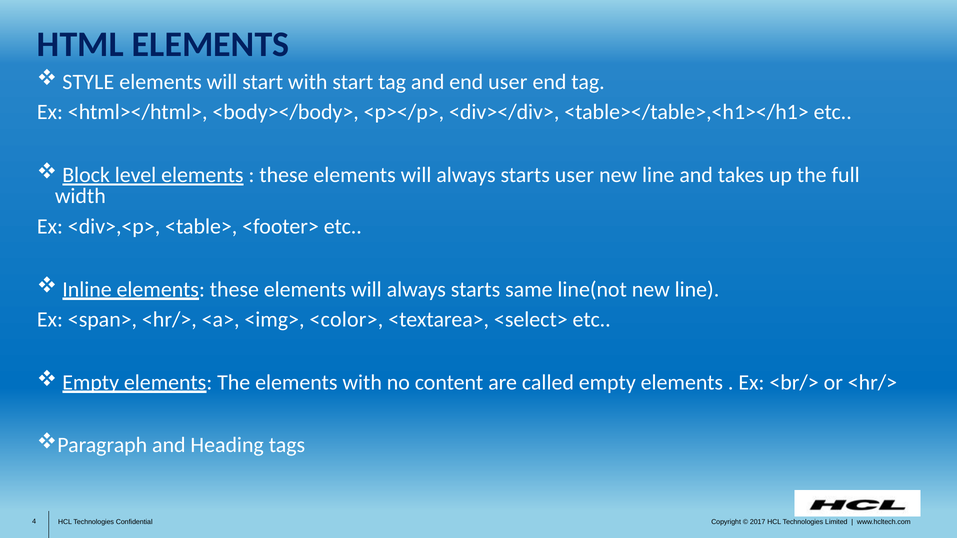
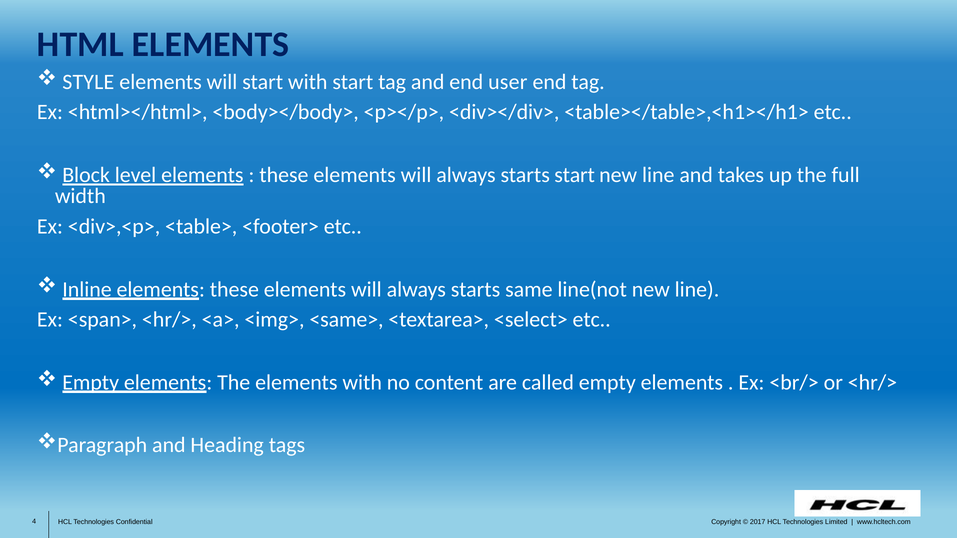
starts user: user -> start (575, 175)
<color>: <color> -> <same> (346, 320)
